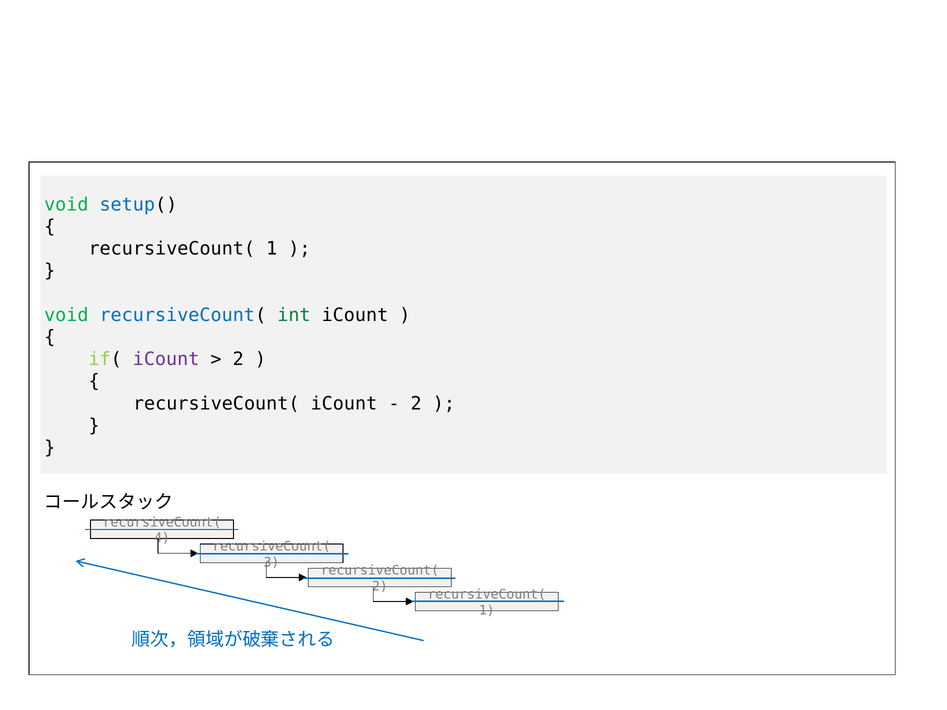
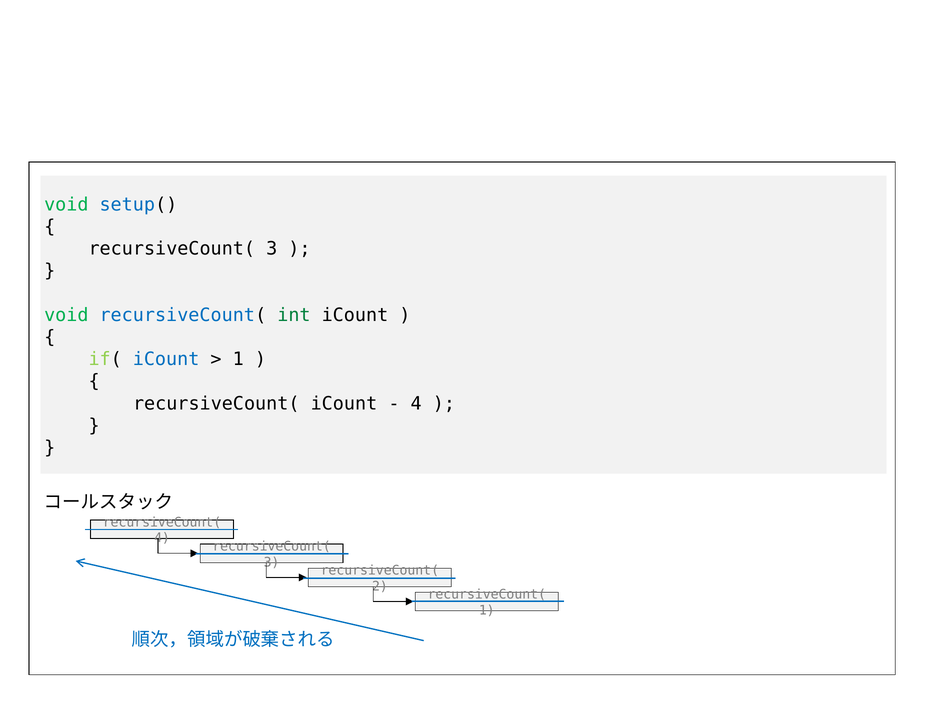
1: 1 -> 3 (272, 249)
iCount colour: purple -> blue (166, 359)
2: 2 -> 1 (238, 359)
2: 2 -> 4 (416, 404)
